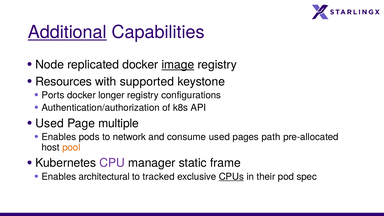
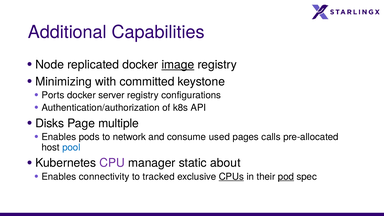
Additional underline: present -> none (67, 32)
Resources: Resources -> Minimizing (64, 82)
supported: supported -> committed (147, 82)
longer: longer -> server (111, 95)
Used: Used -> Disks (50, 123)
path: path -> calls (271, 137)
pool colour: orange -> blue (71, 147)
frame: frame -> about (225, 163)
architectural: architectural -> connectivity (104, 177)
pod underline: none -> present (286, 177)
